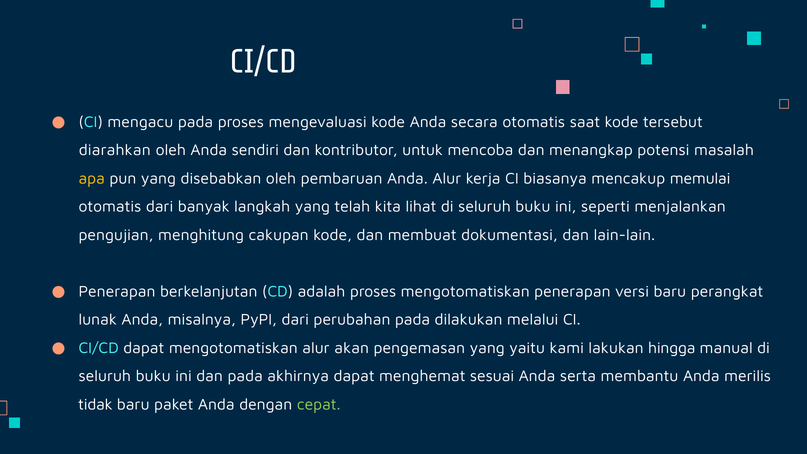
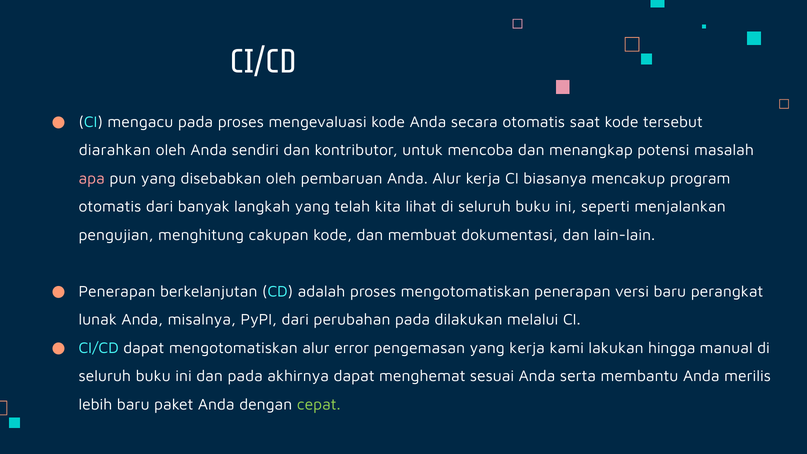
apa colour: yellow -> pink (92, 178)
memulai: memulai -> program (700, 178)
akan: akan -> error (352, 348)
yang yaitu: yaitu -> kerja (527, 348)
tidak: tidak -> lebih (95, 404)
